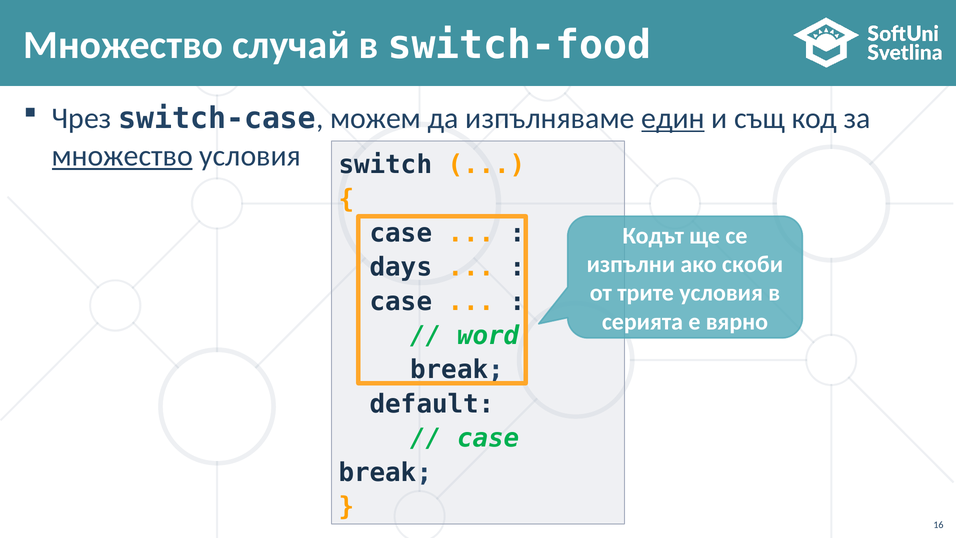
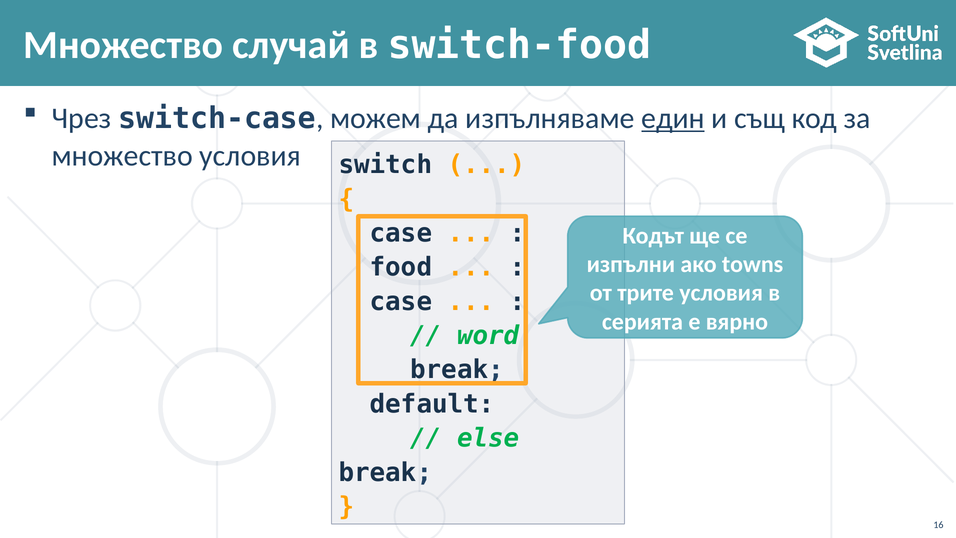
множество underline: present -> none (122, 156)
скоби: скоби -> towns (753, 264)
days: days -> food (401, 267)
case: case -> else (488, 438)
